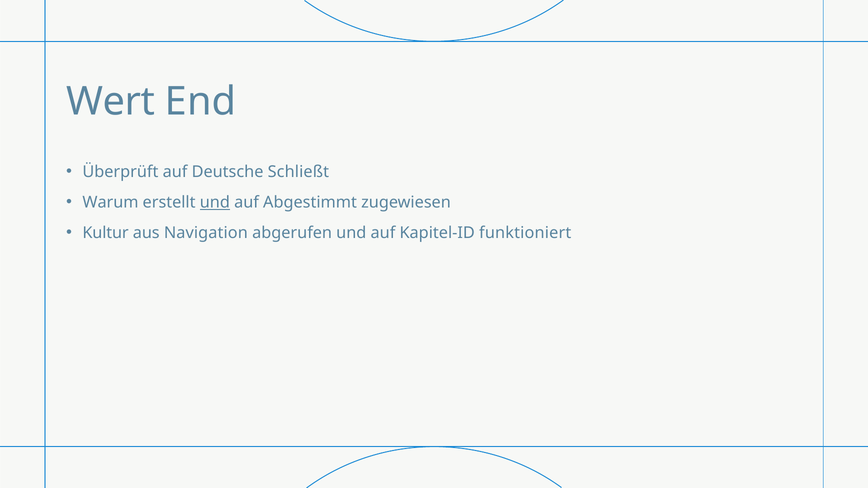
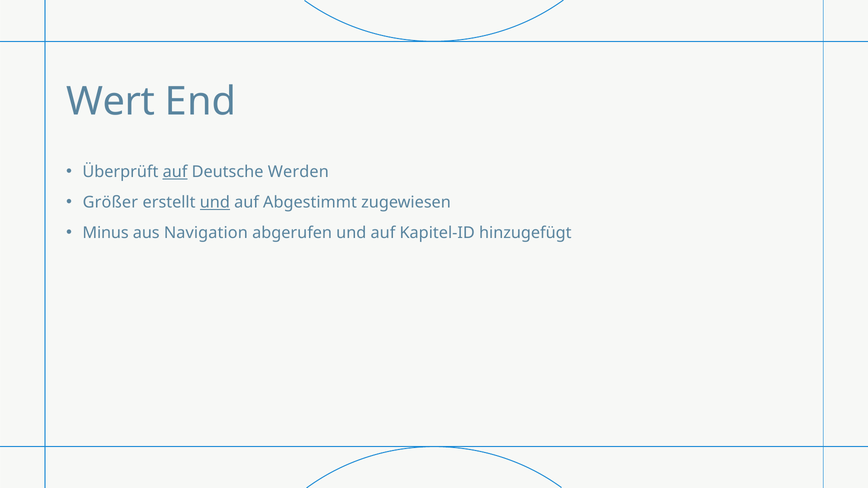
auf underline: none -> present (175, 172)
Schließt: Schließt -> Werden (298, 172)
Warum: Warum -> Größer (110, 203)
Kultur: Kultur -> Minus (106, 233)
funktioniert: funktioniert -> hinzugefügt (525, 233)
